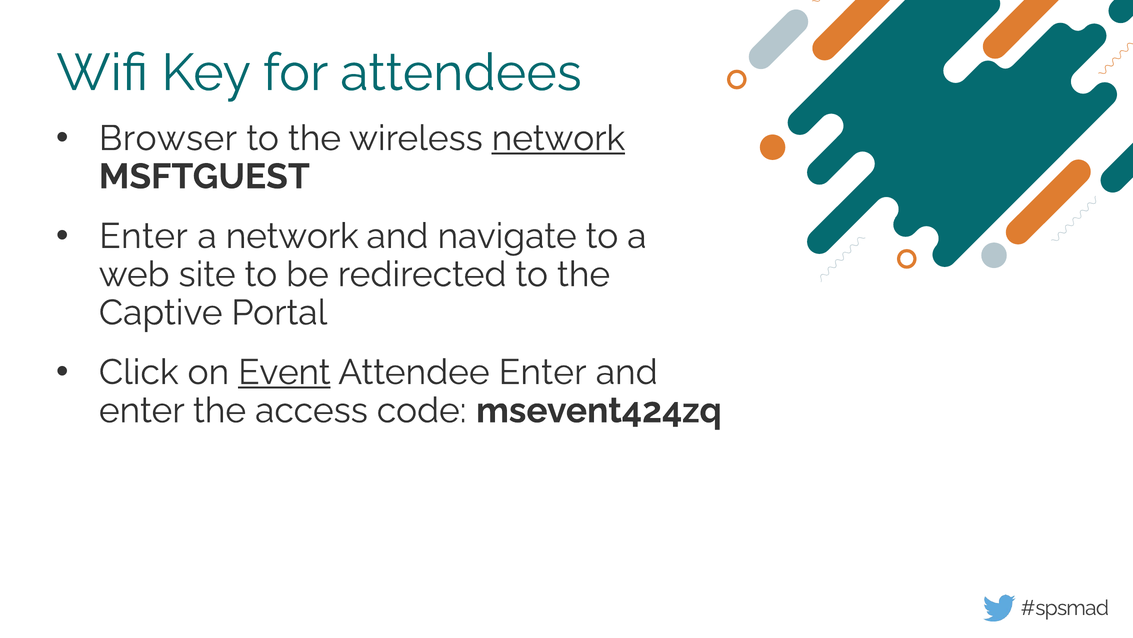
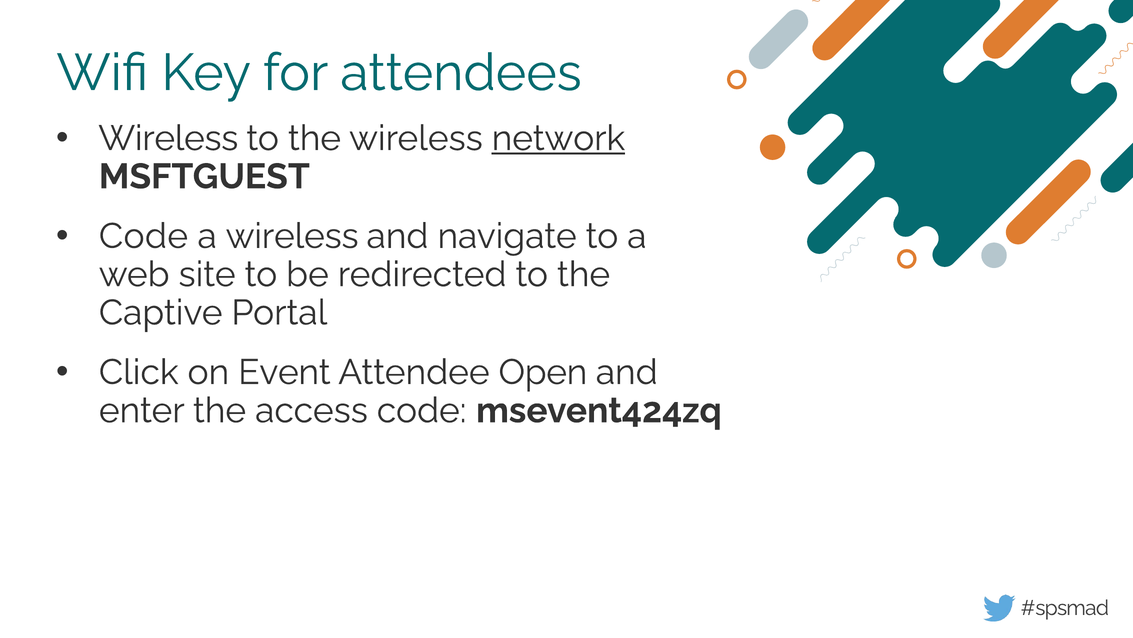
Browser: Browser -> Wireless (168, 138)
Enter: Enter -> Code (143, 236)
a network: network -> wireless (292, 236)
Event underline: present -> none (284, 372)
Attendee Enter: Enter -> Open (543, 372)
